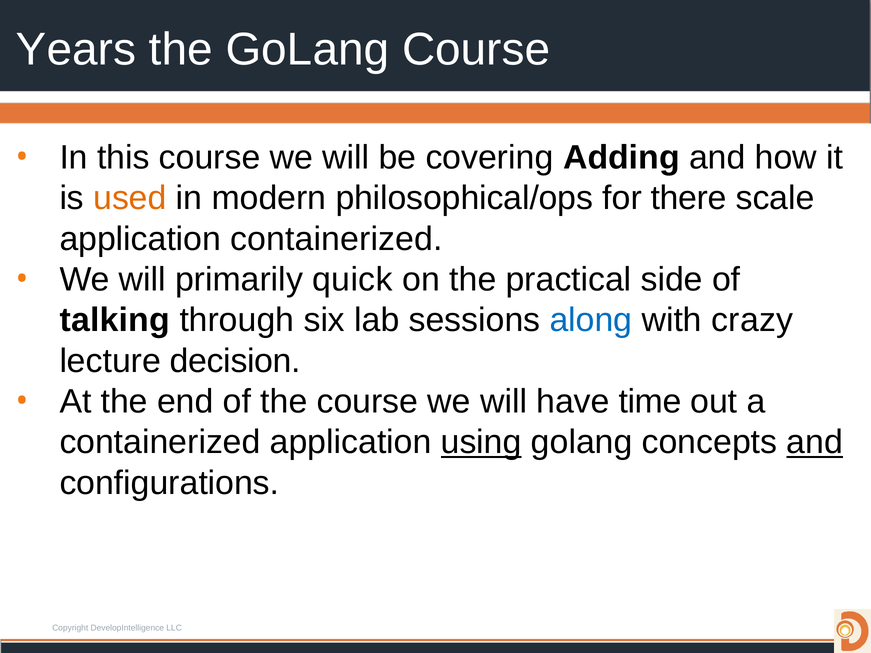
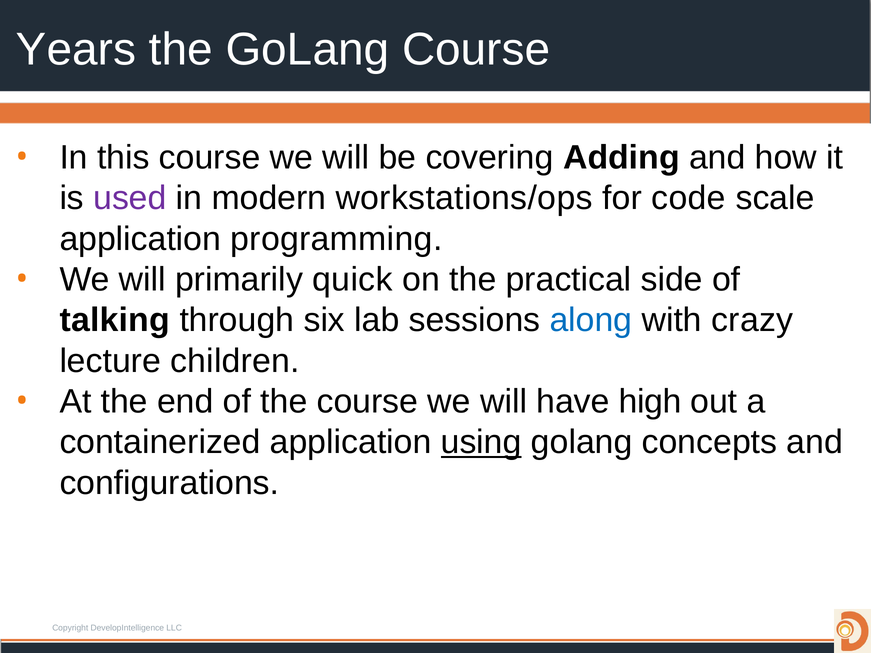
used colour: orange -> purple (130, 198)
philosophical/ops: philosophical/ops -> workstations/ops (464, 198)
there: there -> code (689, 198)
application containerized: containerized -> programming (336, 239)
decision: decision -> children (235, 361)
time: time -> high (650, 402)
and underline: present -> none (815, 442)
